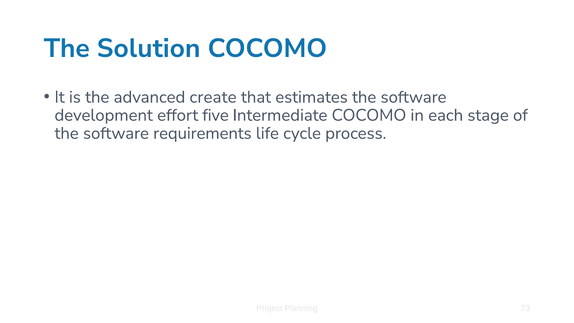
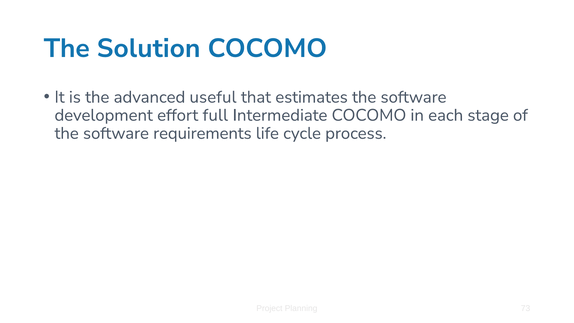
create: create -> useful (213, 97)
five: five -> full (215, 115)
